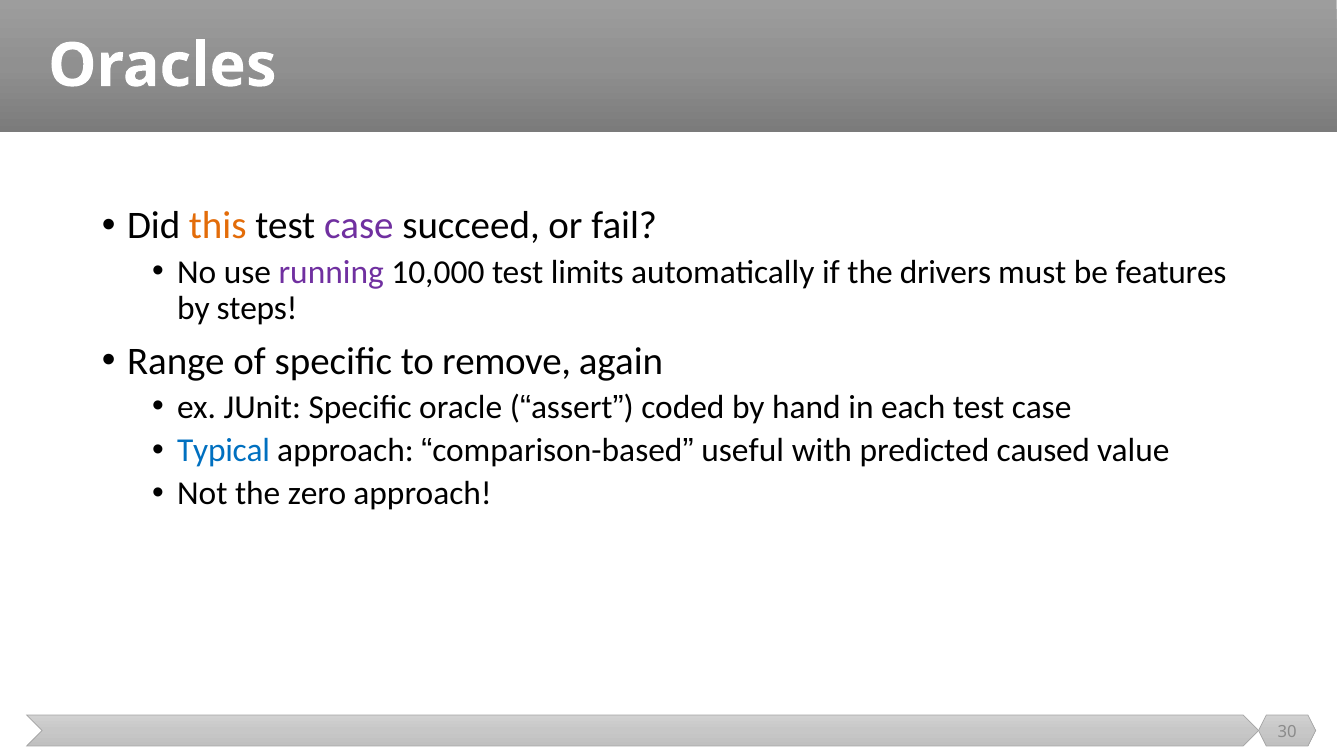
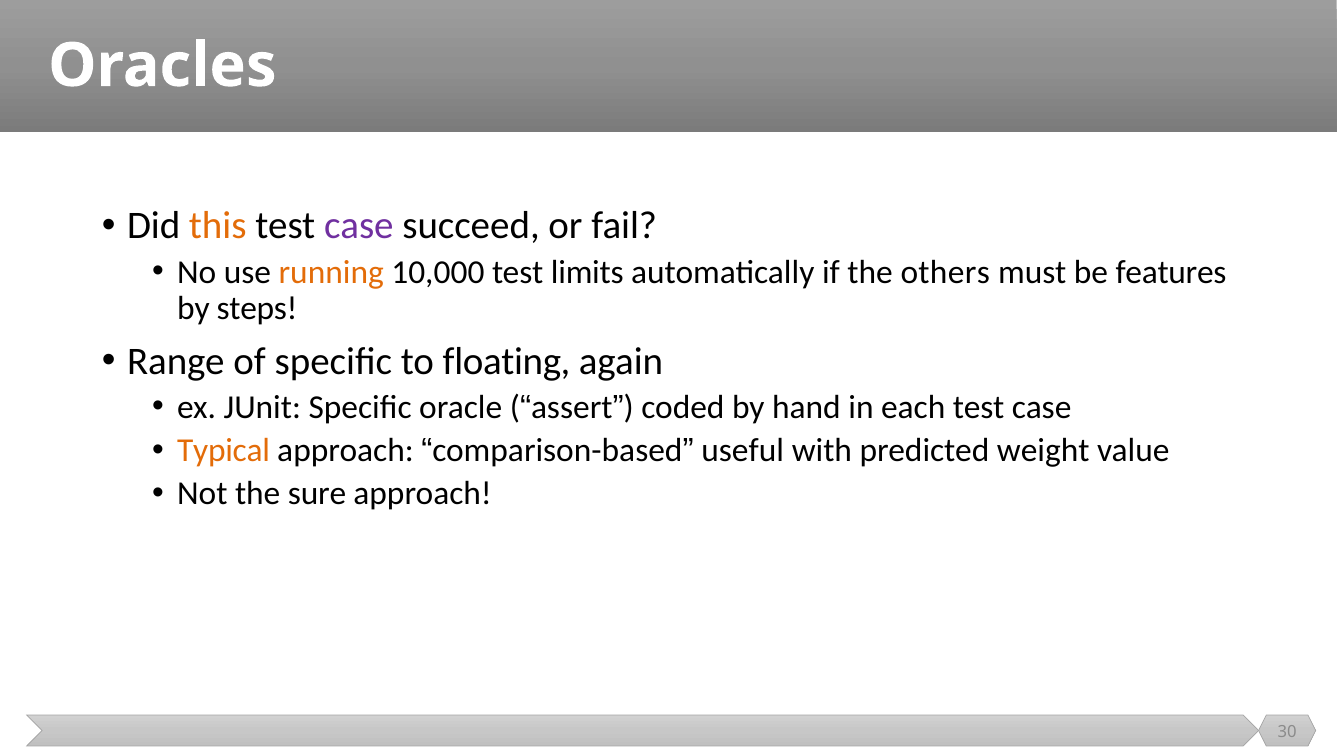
running colour: purple -> orange (331, 272)
drivers: drivers -> others (945, 272)
remove: remove -> floating (507, 361)
Typical colour: blue -> orange (224, 450)
caused: caused -> weight (1043, 450)
zero: zero -> sure (317, 493)
